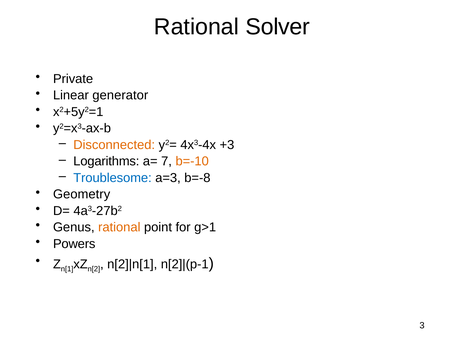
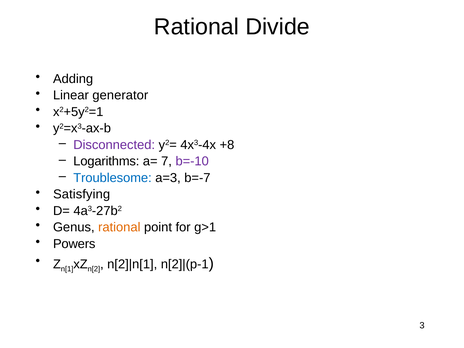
Solver: Solver -> Divide (278, 27)
Private: Private -> Adding (73, 79)
Disconnected colour: orange -> purple (114, 145)
+3: +3 -> +8 (227, 145)
b=-10 colour: orange -> purple (192, 161)
b=-8: b=-8 -> b=-7 (197, 178)
Geometry: Geometry -> Satisfying (82, 194)
